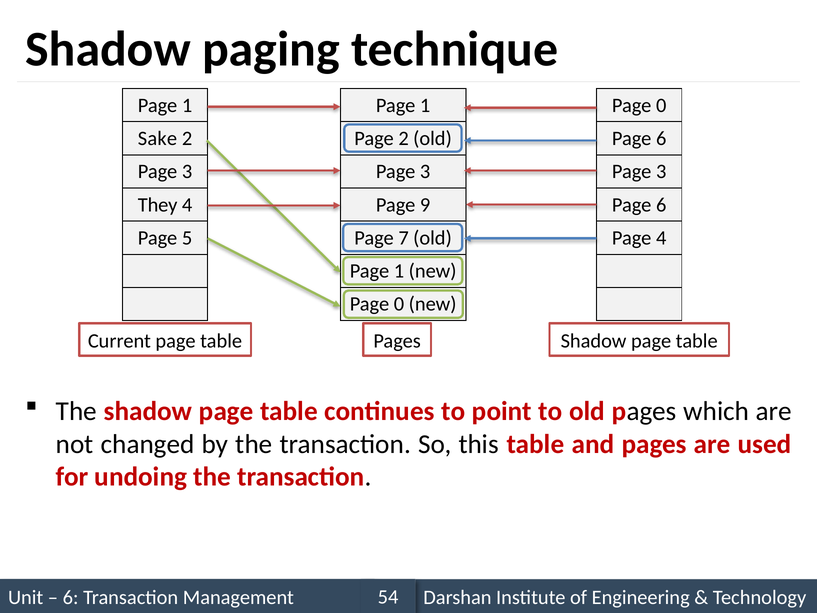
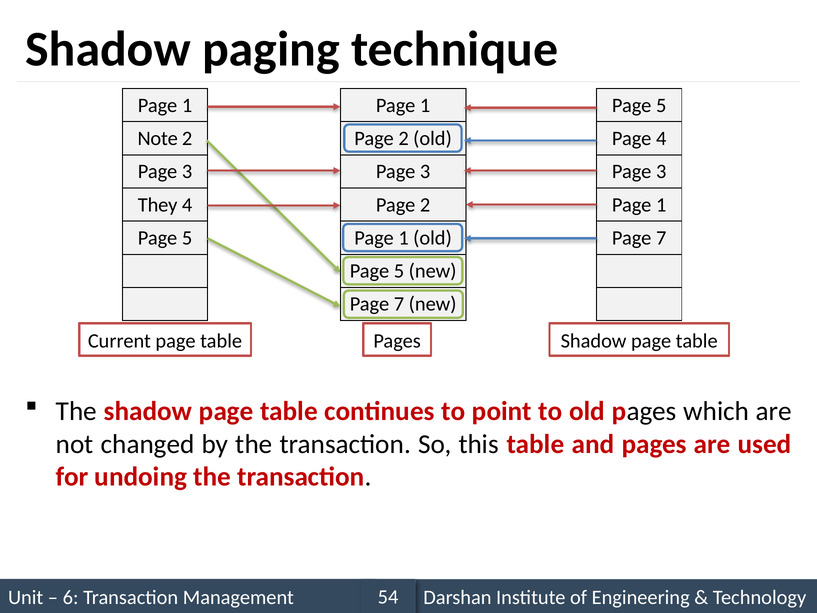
0: 0 -> 5 (661, 105)
Sake: Sake -> Note (158, 138)
6: 6 -> 4 (661, 138)
9: 9 -> 2 (425, 205)
6: 6 -> 1 (661, 205)
7: 7 -> 1 (404, 238)
4: 4 -> 7 (661, 238)
1: 1 -> 5 (399, 271)
0: 0 -> 7 (399, 304)
